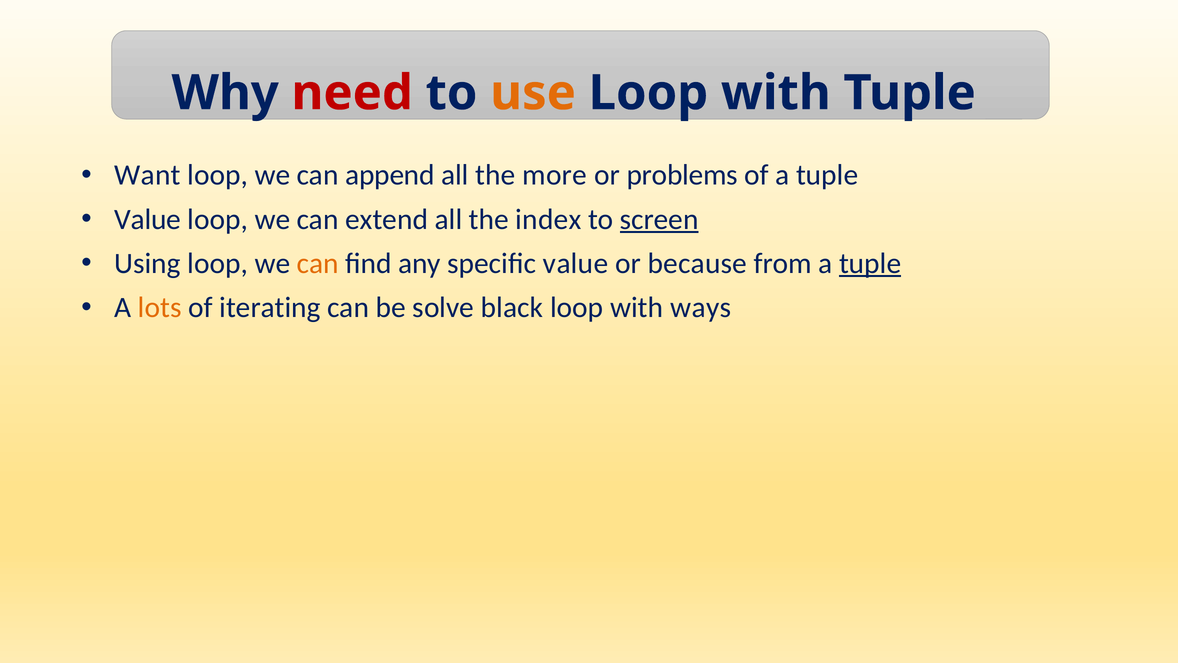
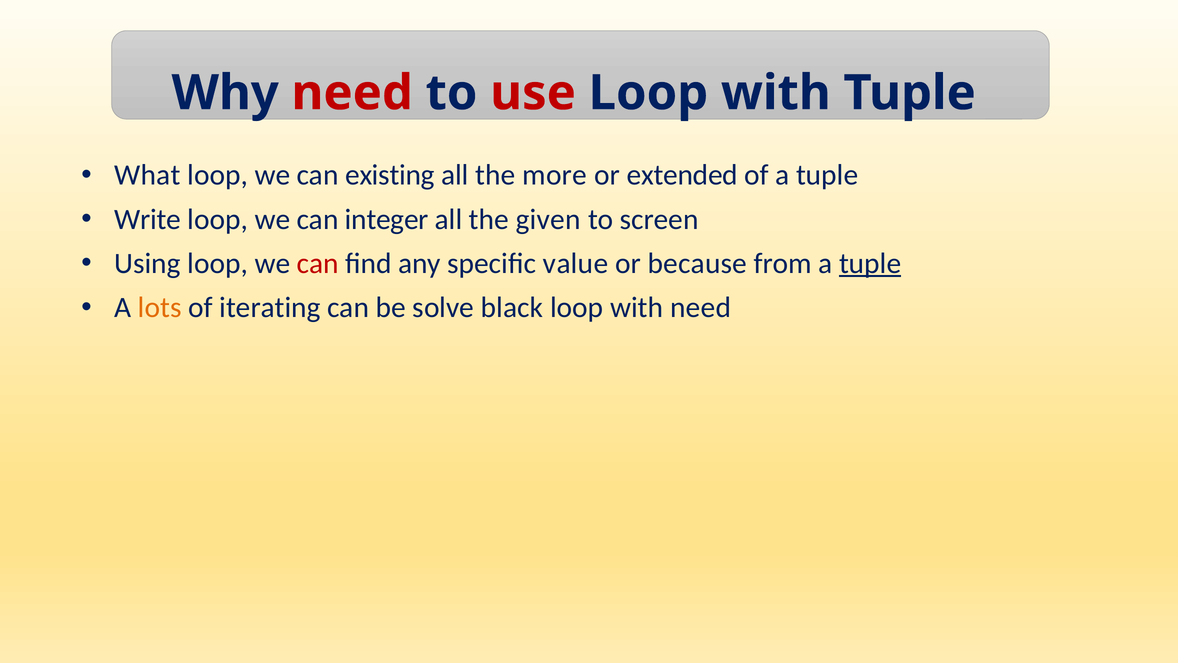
use colour: orange -> red (533, 93)
Want: Want -> What (147, 175)
append: append -> existing (390, 175)
problems: problems -> extended (682, 175)
Value: Value -> Write (148, 219)
extend: extend -> integer (387, 219)
index: index -> given (548, 219)
screen underline: present -> none (659, 219)
can colour: orange -> red (318, 263)
with ways: ways -> need (701, 307)
